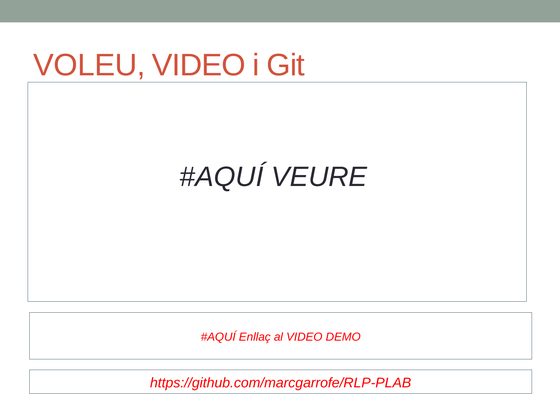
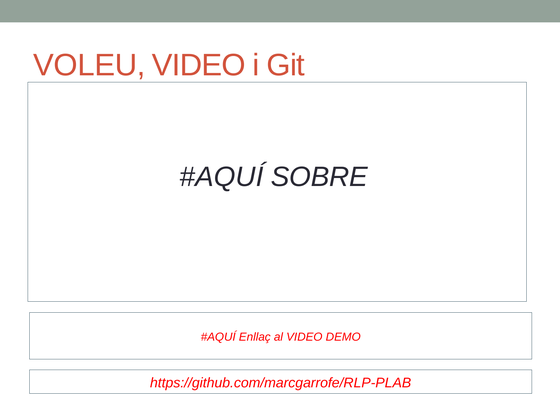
VEURE: VEURE -> SOBRE (319, 177)
